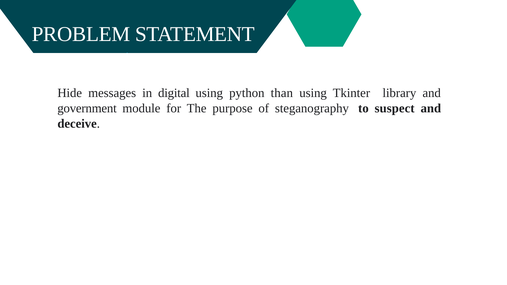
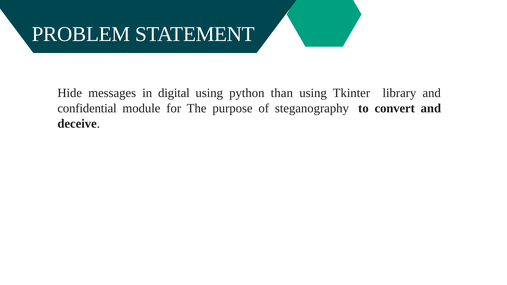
government: government -> confidential (87, 108)
suspect: suspect -> convert (395, 108)
